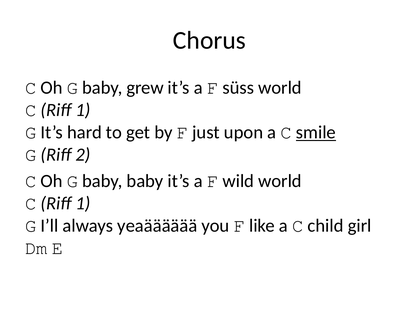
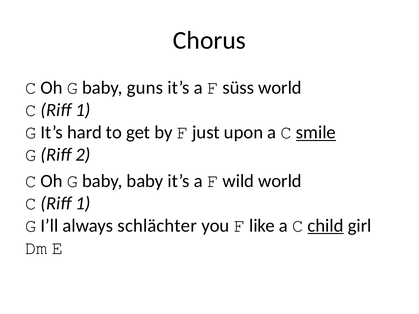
grew: grew -> guns (145, 88)
yeaääääää: yeaääääää -> schlächter (157, 226)
child underline: none -> present (326, 226)
